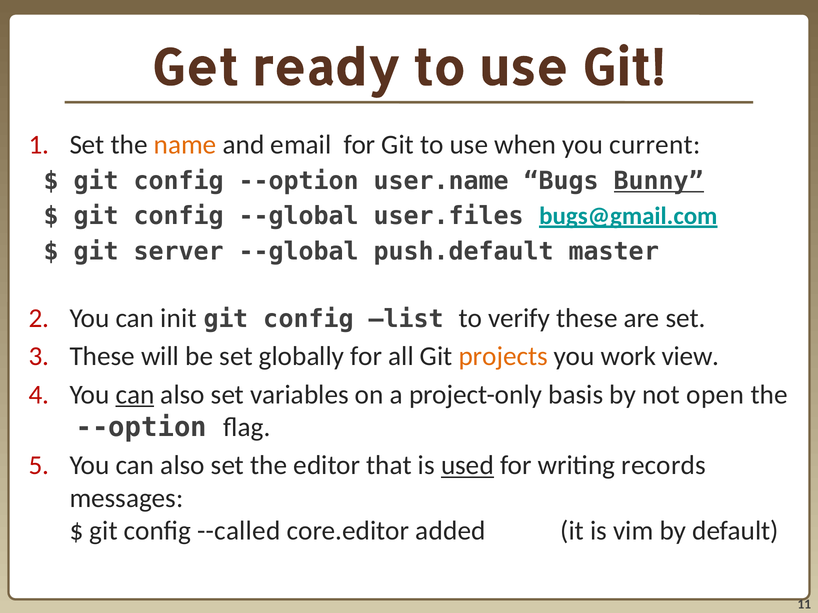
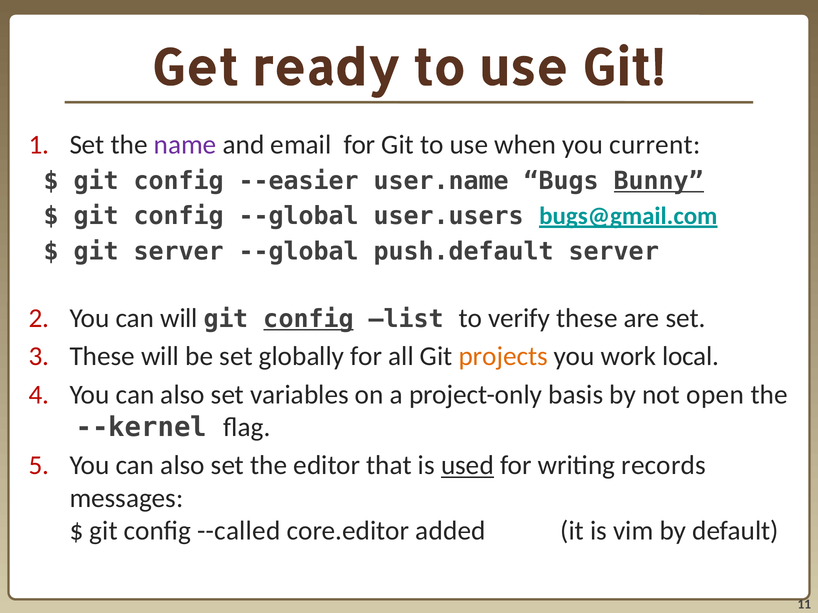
name colour: orange -> purple (185, 145)
config --option: --option -> --easier (299, 181)
user.files: user.files -> user.users (449, 216)
push.default master: master -> server (614, 252)
can init: init -> will (179, 319)
config underline: none -> present (309, 319)
view: view -> local (691, 357)
can underline: present -> none (135, 395)
--option: --option -> --kernel (141, 428)
